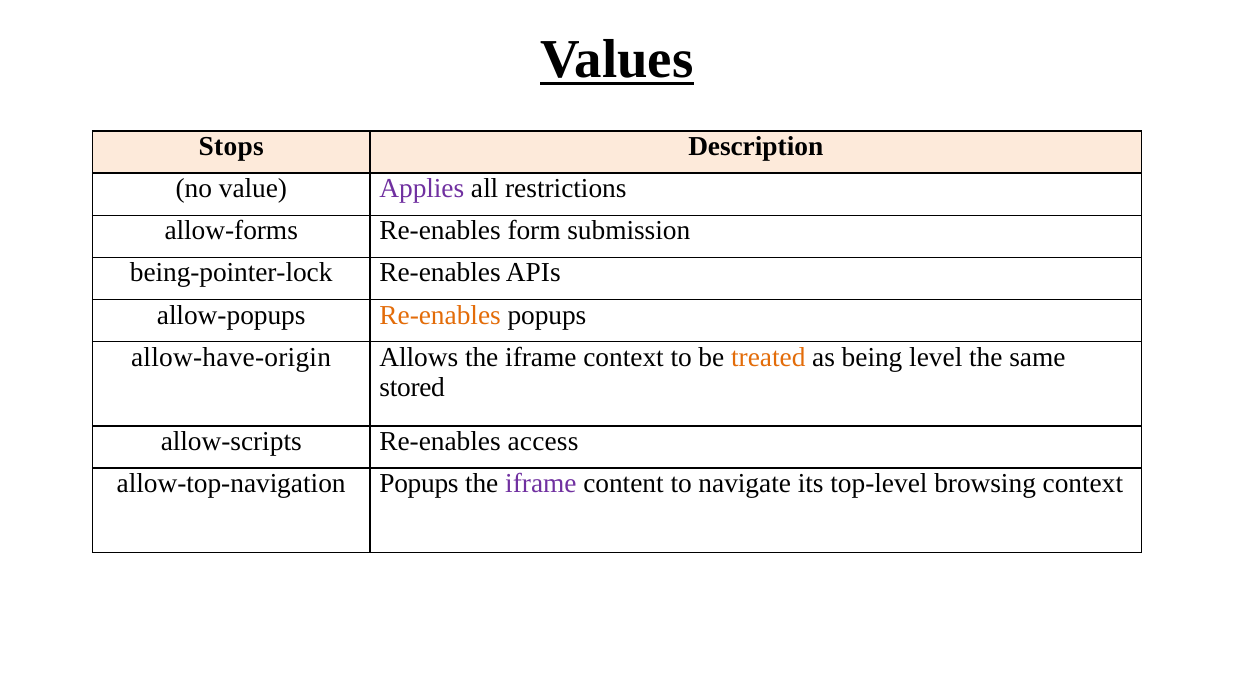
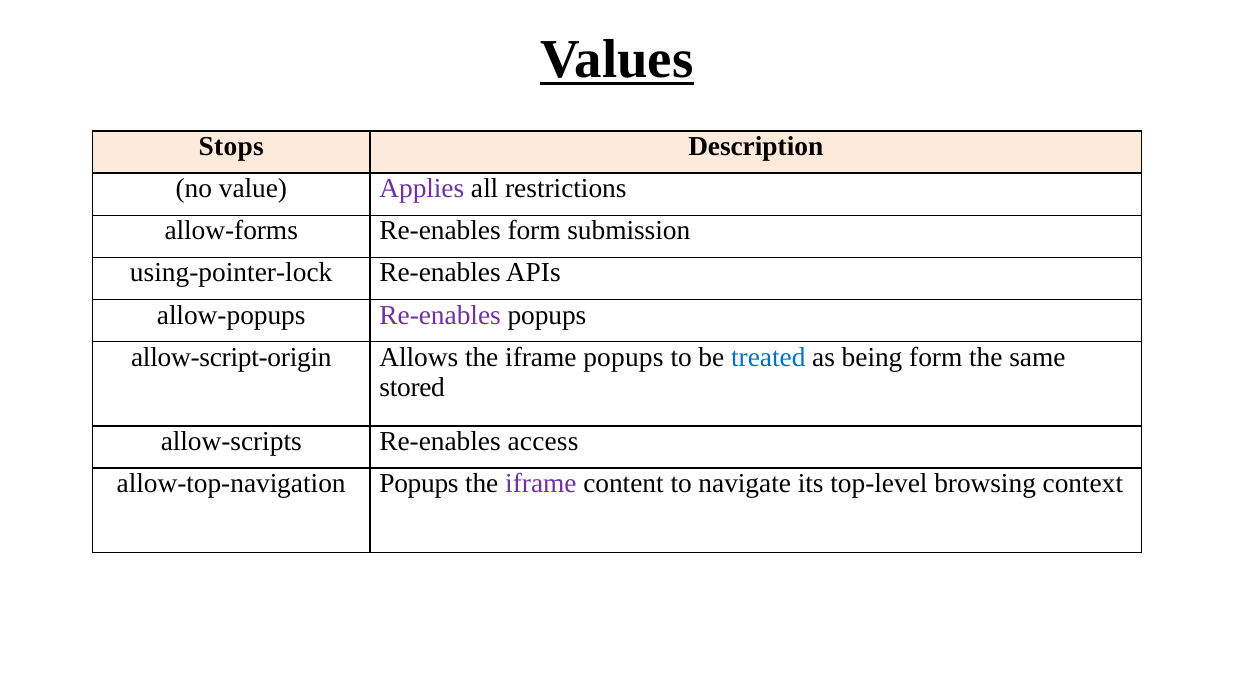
being-pointer-lock: being-pointer-lock -> using-pointer-lock (231, 273)
Re-enables colour: orange -> purple (440, 315)
allow-have-origin: allow-have-origin -> allow-script-origin (231, 357)
iframe context: context -> popups (623, 357)
treated colour: orange -> blue (768, 357)
being level: level -> form (936, 357)
